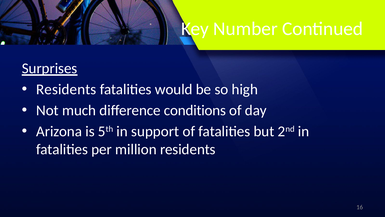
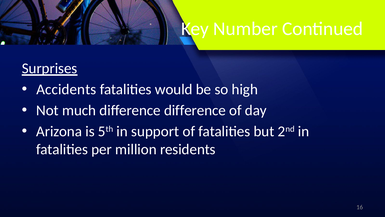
Residents: Residents -> Accidents (66, 89)
difference conditions: conditions -> difference (195, 110)
